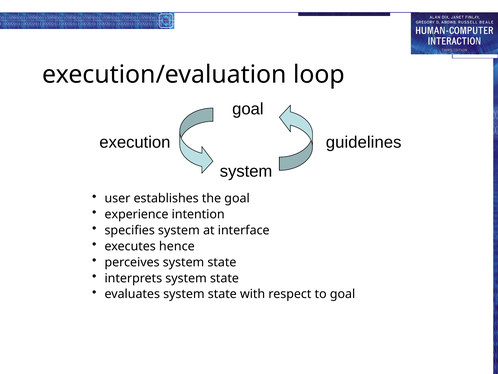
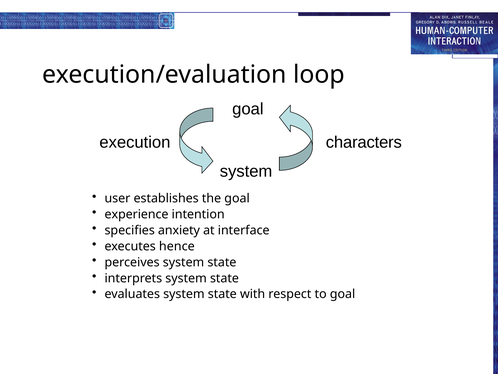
guidelines: guidelines -> characters (364, 142)
specifies system: system -> anxiety (179, 230)
